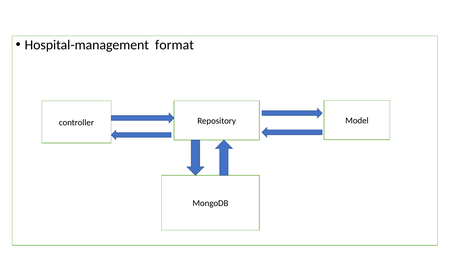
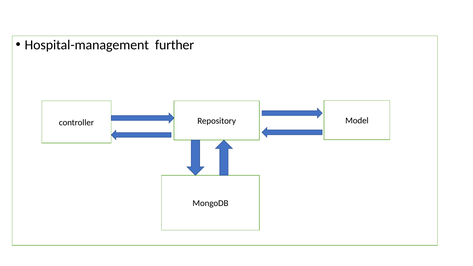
format: format -> further (175, 45)
